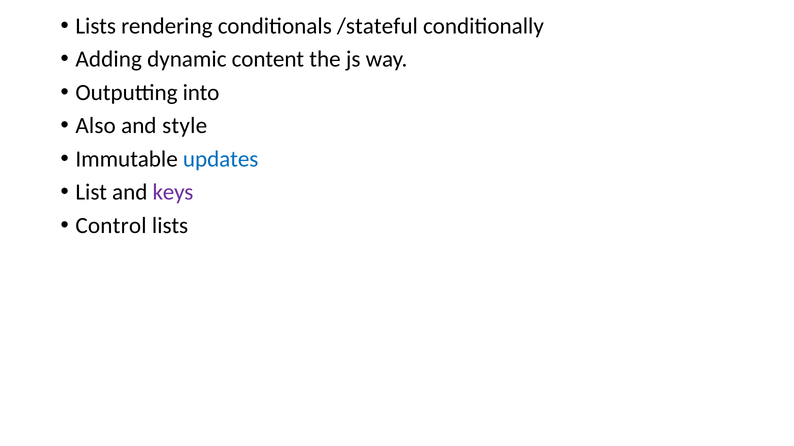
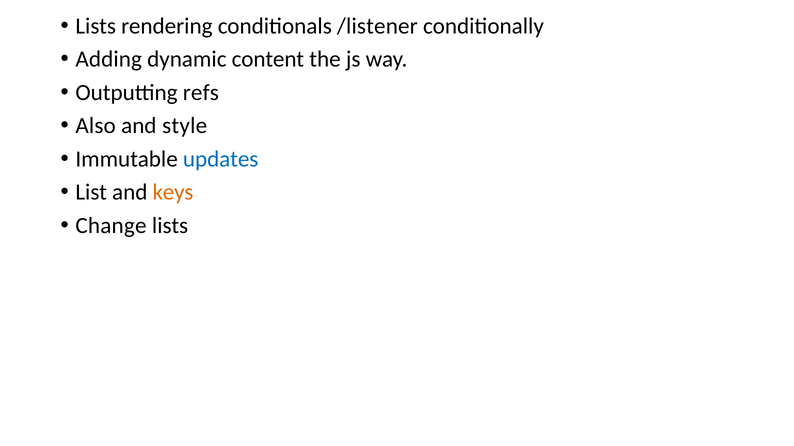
/stateful: /stateful -> /listener (377, 26)
into: into -> refs (201, 93)
keys colour: purple -> orange (173, 193)
Control: Control -> Change (111, 226)
